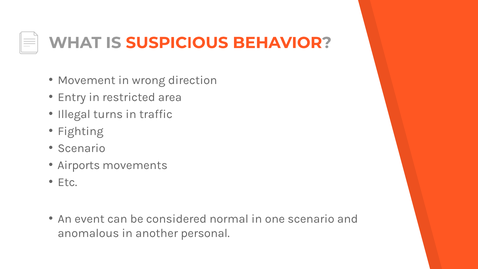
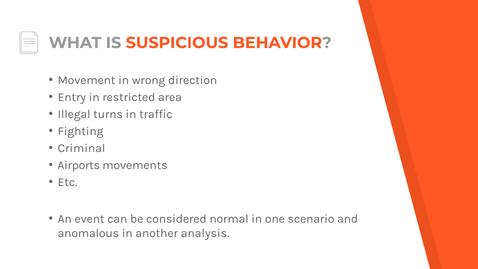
Scenario: Scenario -> Criminal (81, 148)
personal: personal -> analysis (205, 233)
